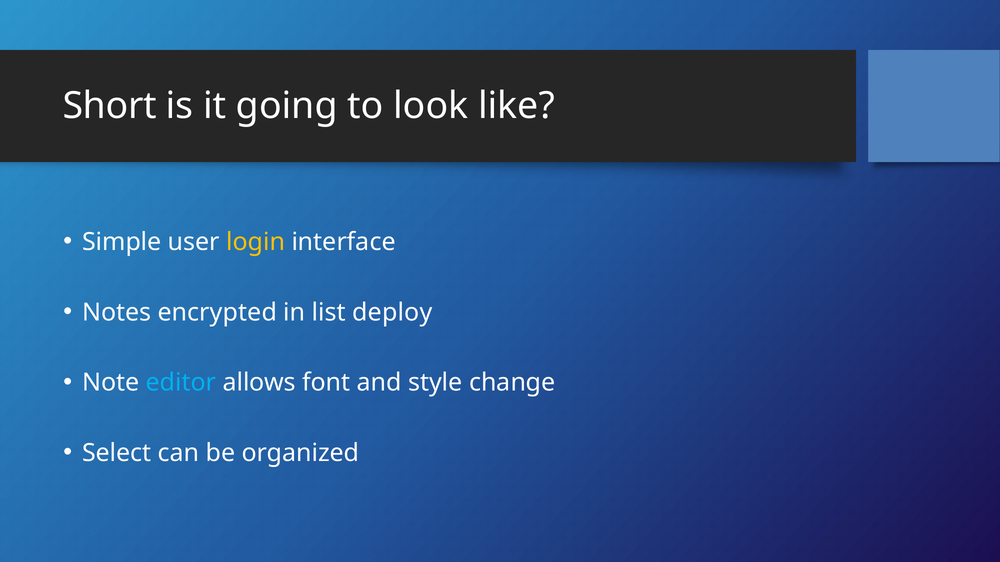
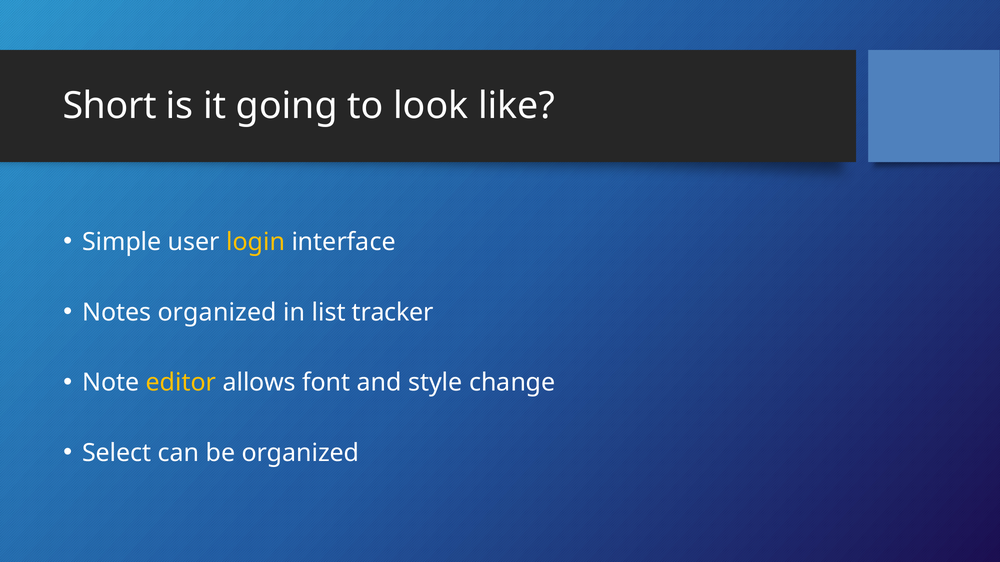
Notes encrypted: encrypted -> organized (217, 313)
deploy: deploy -> tracker (393, 313)
editor colour: light blue -> yellow (181, 383)
